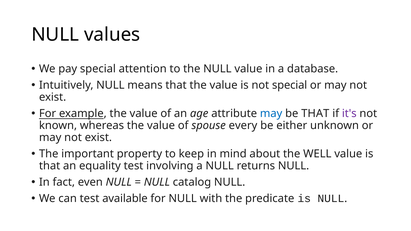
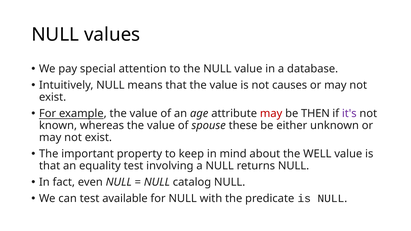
not special: special -> causes (290, 85)
may colour: blue -> red (271, 114)
be THAT: THAT -> THEN (315, 114)
every: every -> these (243, 126)
